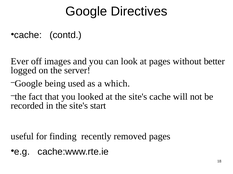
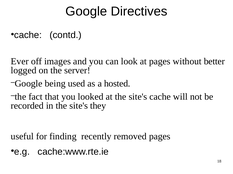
which: which -> hosted (117, 84)
start: start -> they (98, 106)
